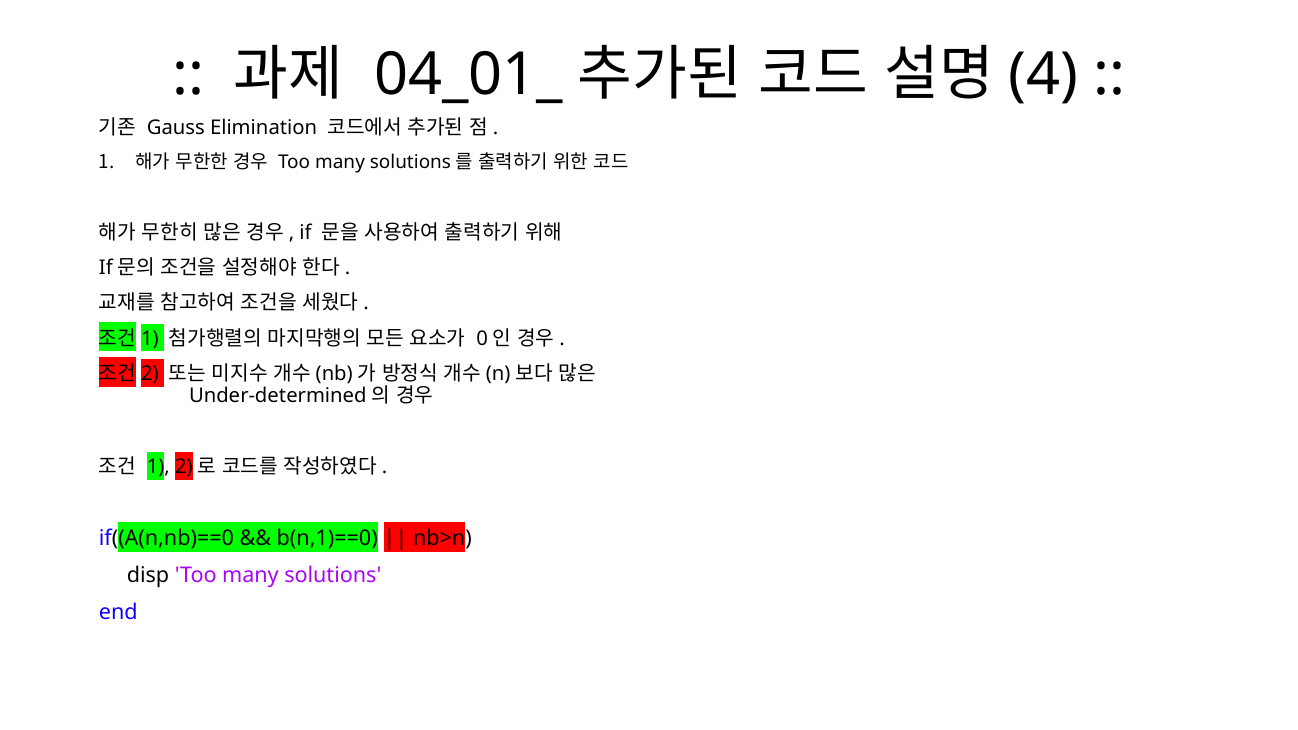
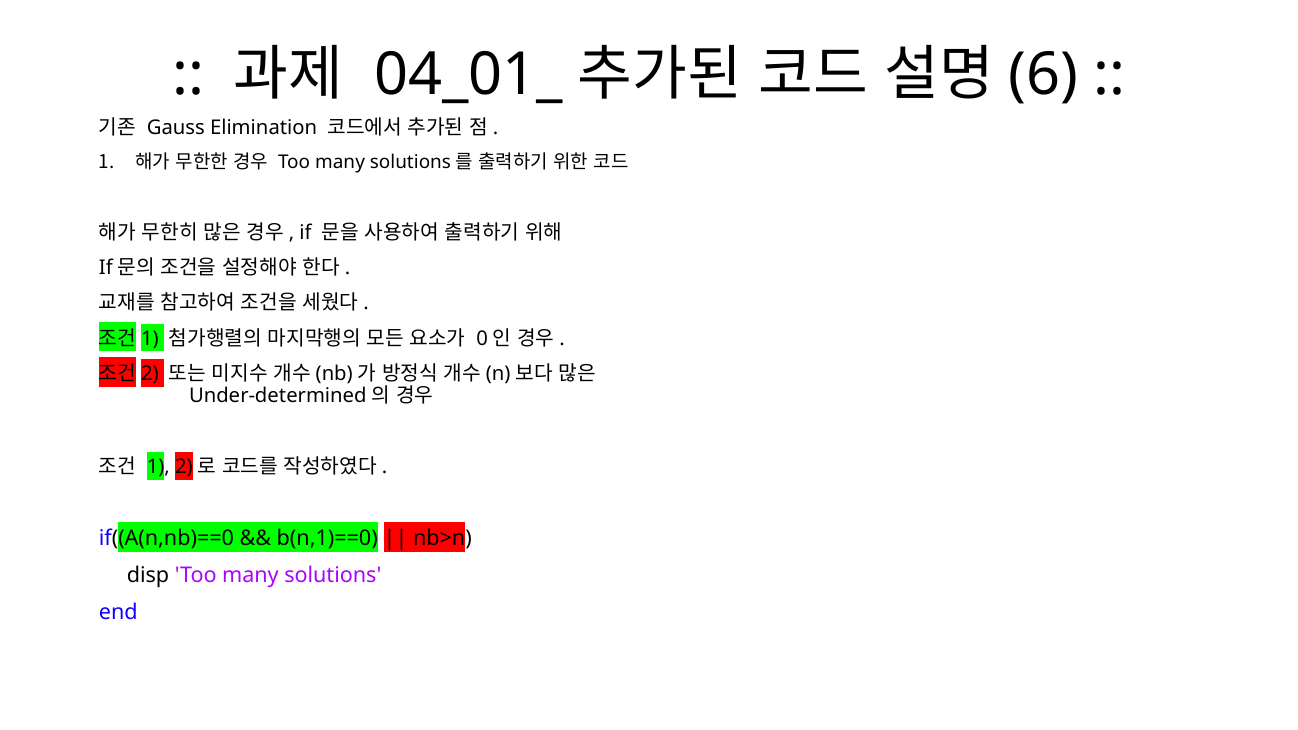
4: 4 -> 6 (1043, 75)
